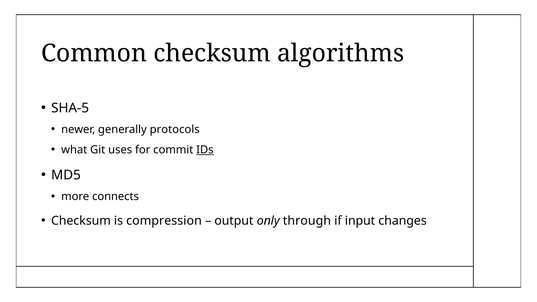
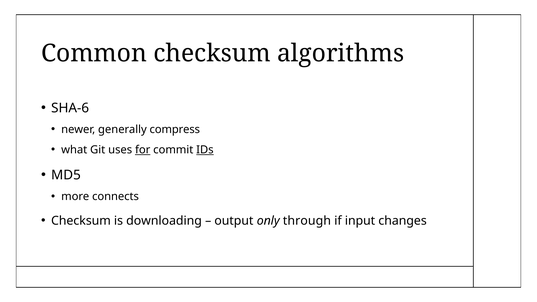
SHA-5: SHA-5 -> SHA-6 (70, 108)
protocols: protocols -> compress (175, 130)
for underline: none -> present (143, 150)
compression: compression -> downloading (164, 221)
